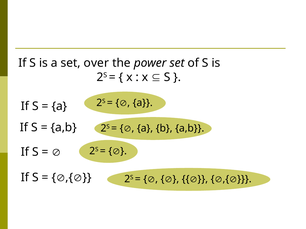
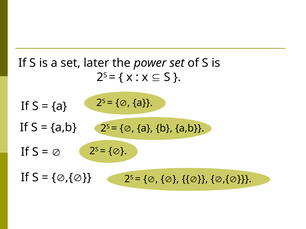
over: over -> later (96, 63)
